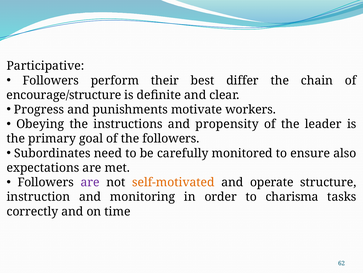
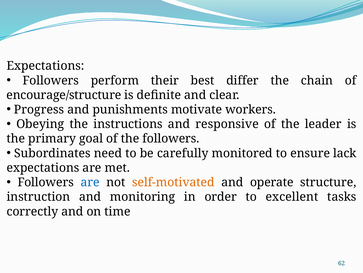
Participative: Participative -> Expectations (45, 66)
propensity: propensity -> responsive (227, 124)
also: also -> lack (345, 153)
are colour: purple -> blue (90, 182)
charisma: charisma -> excellent (292, 196)
